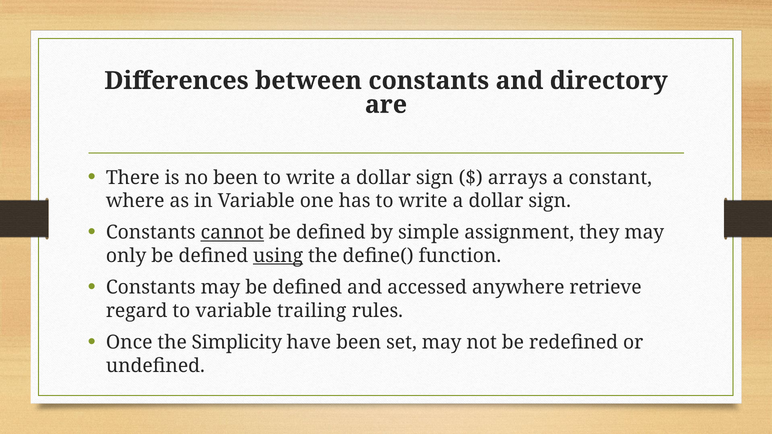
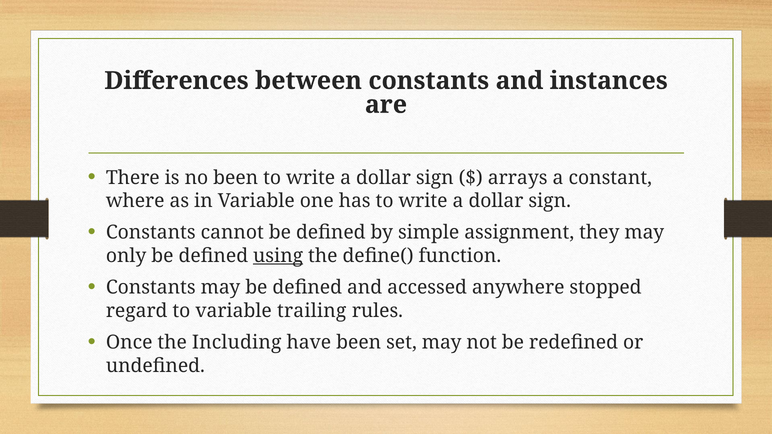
directory: directory -> instances (609, 81)
cannot underline: present -> none (232, 233)
retrieve: retrieve -> stopped (606, 288)
Simplicity: Simplicity -> Including (237, 343)
